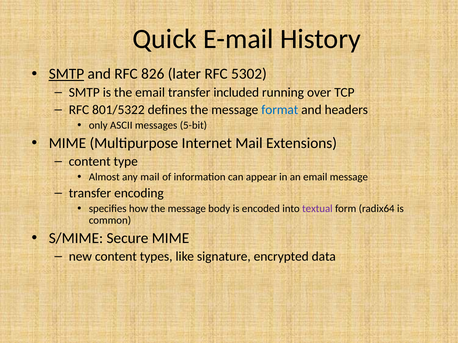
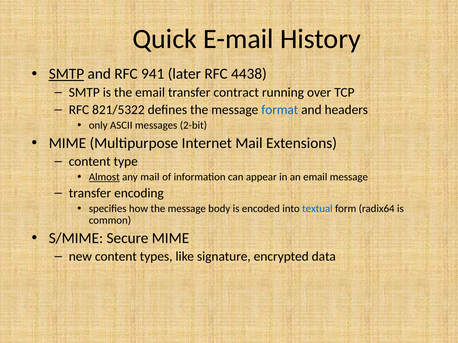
826: 826 -> 941 (153, 74)
5302: 5302 -> 4438 (249, 74)
included: included -> contract (236, 92)
801/5322: 801/5322 -> 821/5322 (118, 110)
5-bit: 5-bit -> 2-bit (193, 126)
Almost underline: none -> present (104, 177)
textual colour: purple -> blue (317, 209)
